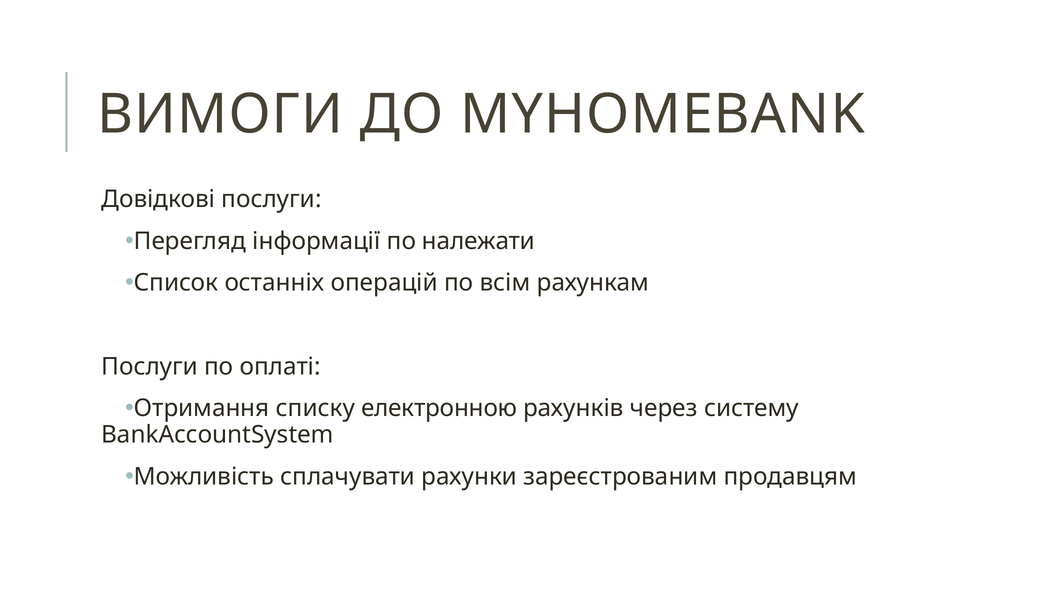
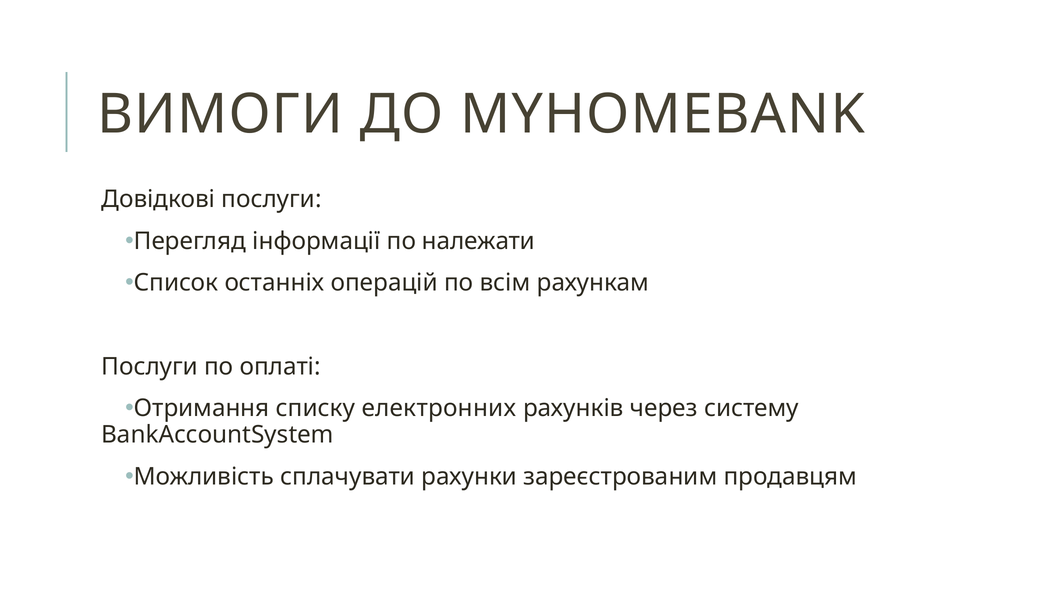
електронною: електронною -> електронних (439, 408)
